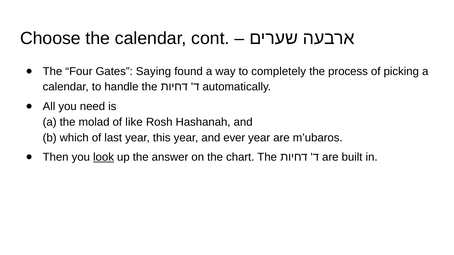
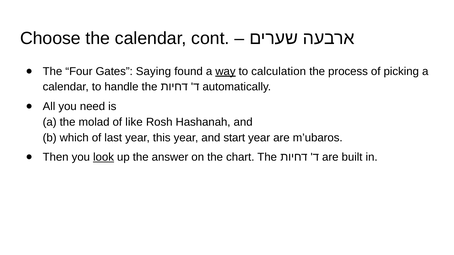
way underline: none -> present (225, 71)
completely: completely -> calculation (279, 71)
ever: ever -> start (234, 138)
